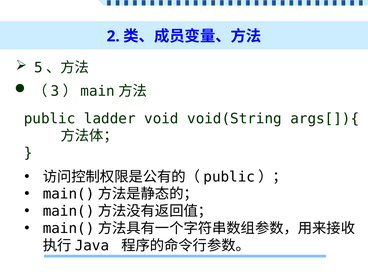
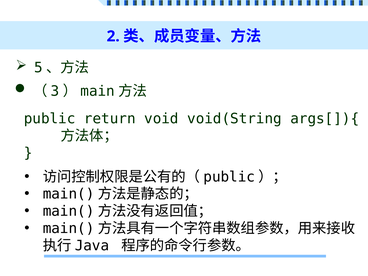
ladder: ladder -> return (110, 119)
